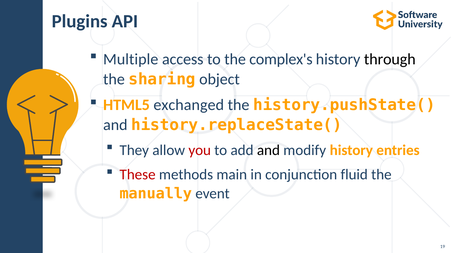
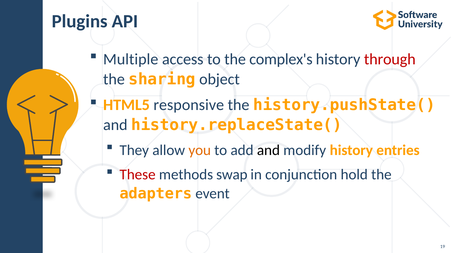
through colour: black -> red (390, 59)
exchanged: exchanged -> responsive (189, 105)
you colour: red -> orange (200, 150)
main: main -> swap (232, 175)
fluid: fluid -> hold (354, 175)
manually: manually -> adapters (156, 194)
